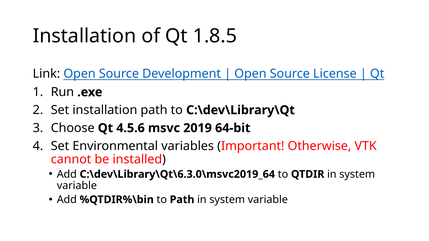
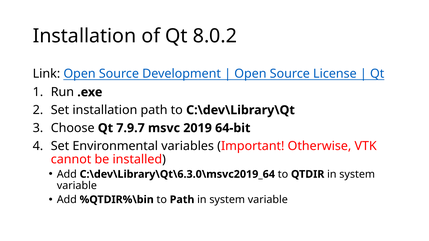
1.8.5: 1.8.5 -> 8.0.2 (215, 36)
4.5.6: 4.5.6 -> 7.9.7 (131, 128)
